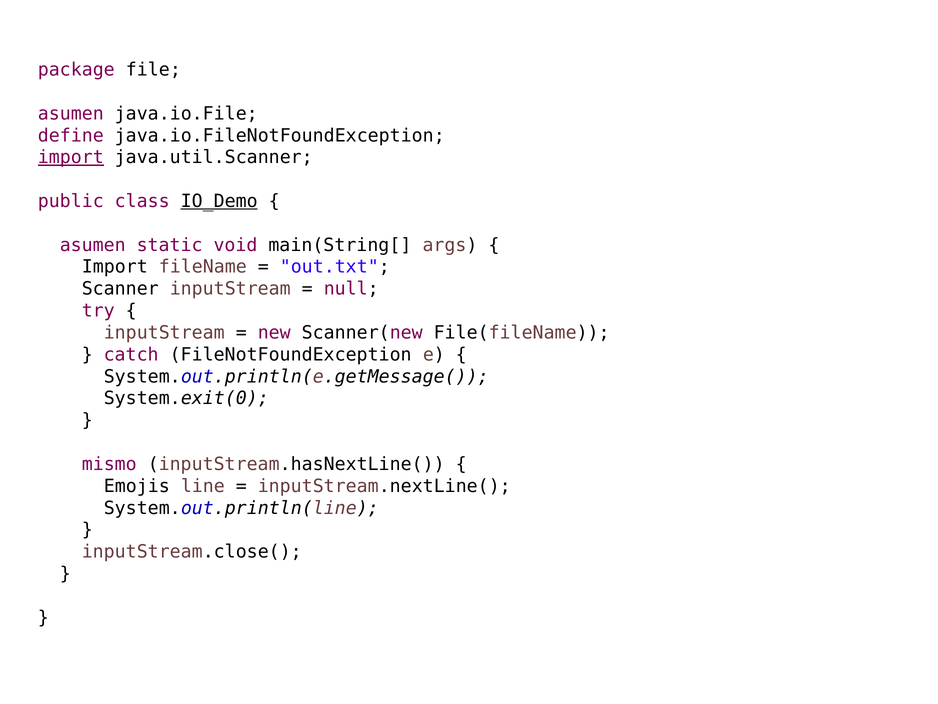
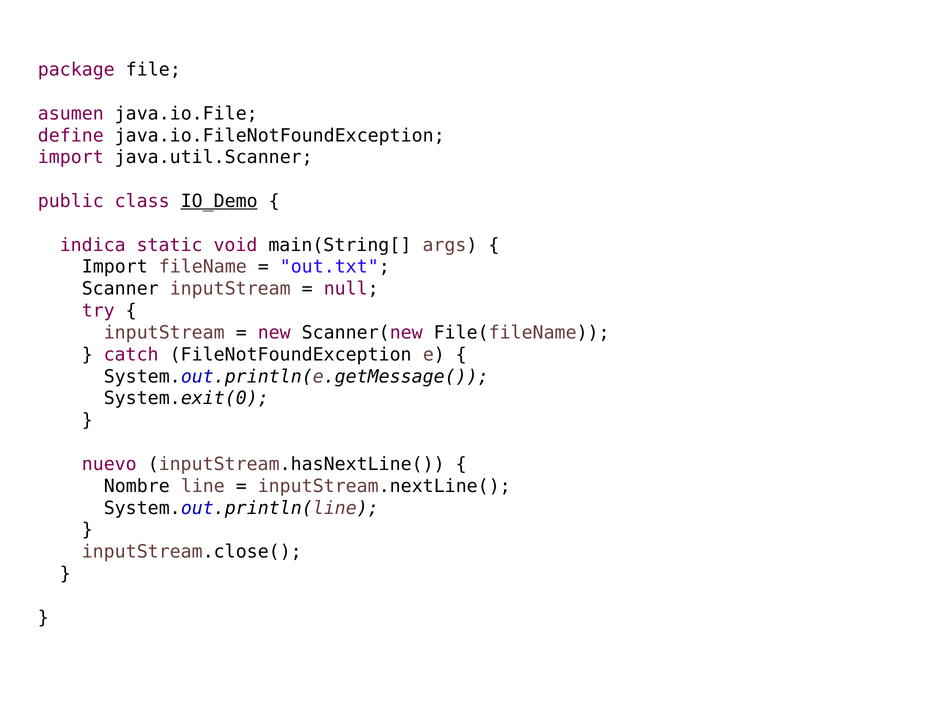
import underline: present -> none (71, 157)
asumen: asumen -> indica (93, 245)
mismo: mismo -> nuevo (109, 464)
Emojis: Emojis -> Nombre (137, 486)
